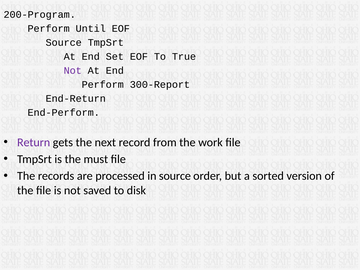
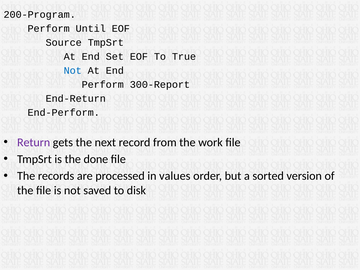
Not colour: purple -> blue (73, 71)
must: must -> done (96, 159)
in source: source -> values (175, 176)
